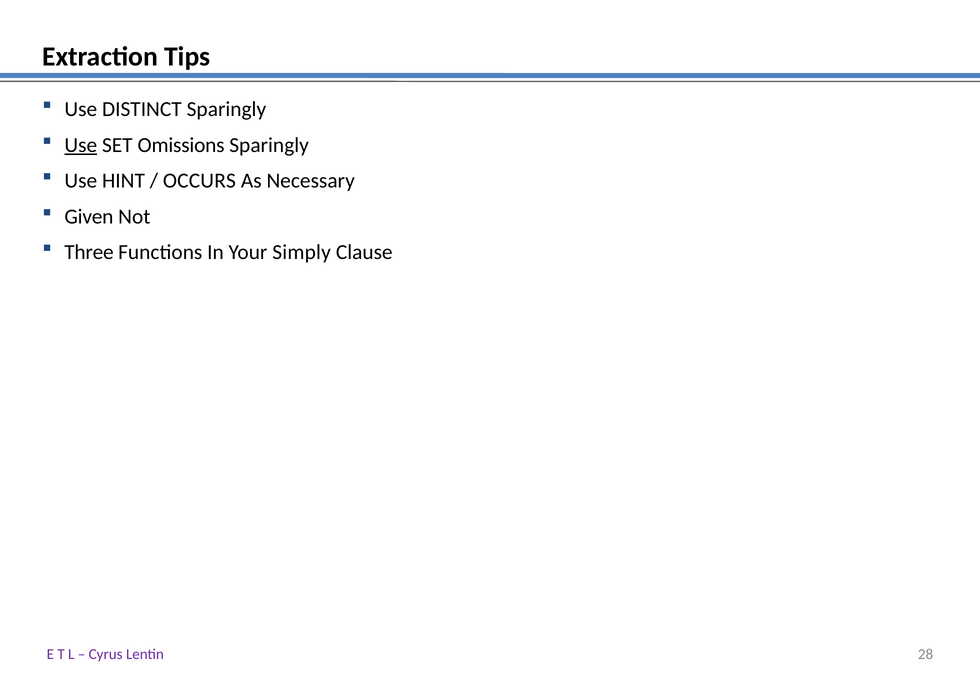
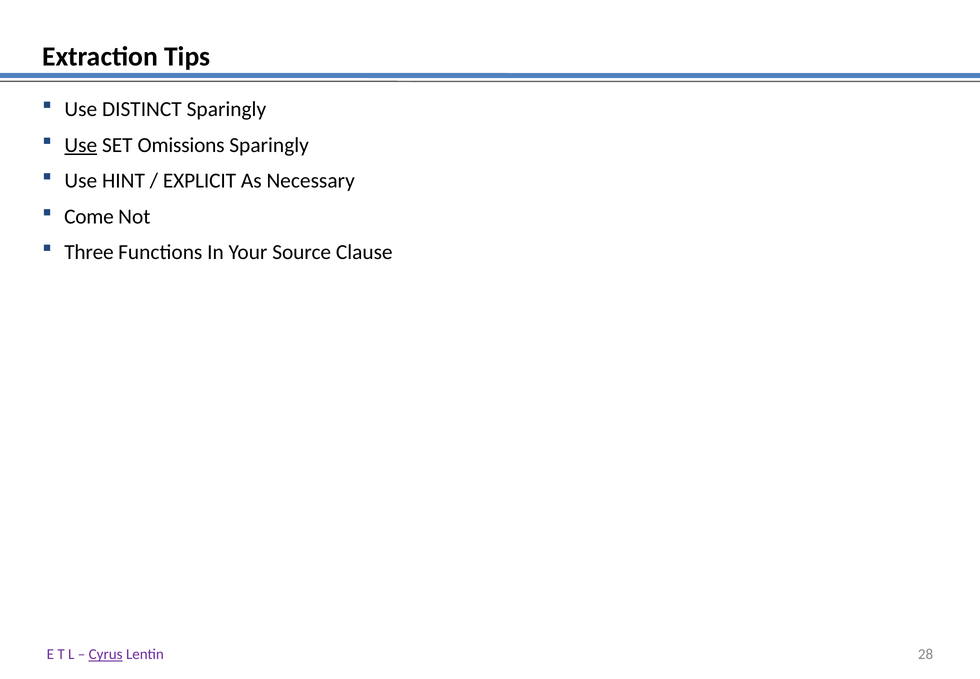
OCCURS: OCCURS -> EXPLICIT (200, 181)
Given: Given -> Come (89, 216)
Simply: Simply -> Source (302, 252)
Cyrus underline: none -> present (106, 654)
